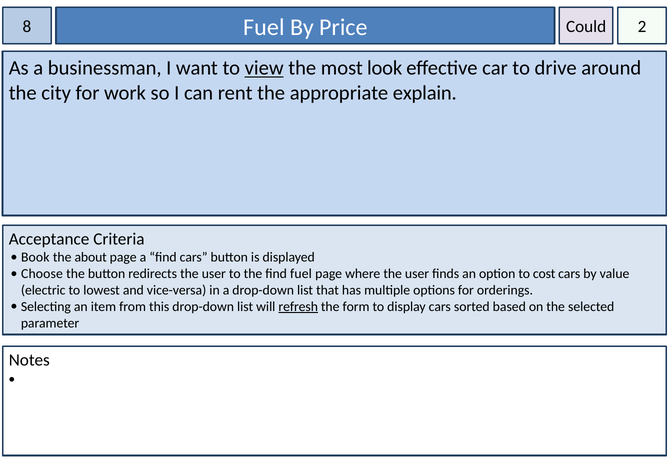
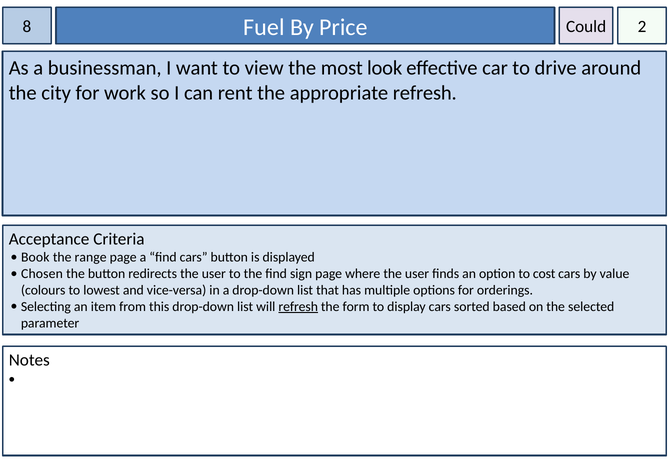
view underline: present -> none (264, 68)
appropriate explain: explain -> refresh (425, 93)
about: about -> range (91, 257)
Choose: Choose -> Chosen (42, 274)
find fuel: fuel -> sign (301, 274)
electric: electric -> colours (43, 290)
